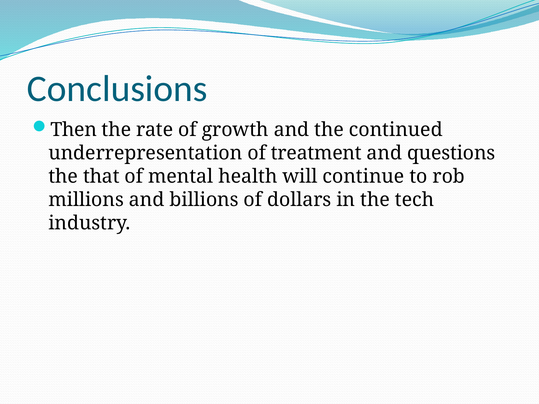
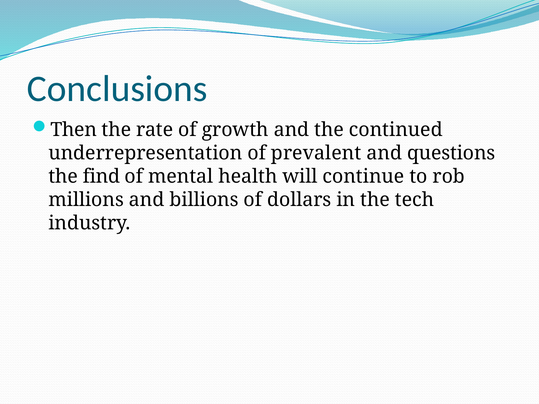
treatment: treatment -> prevalent (316, 153)
that: that -> find (101, 176)
